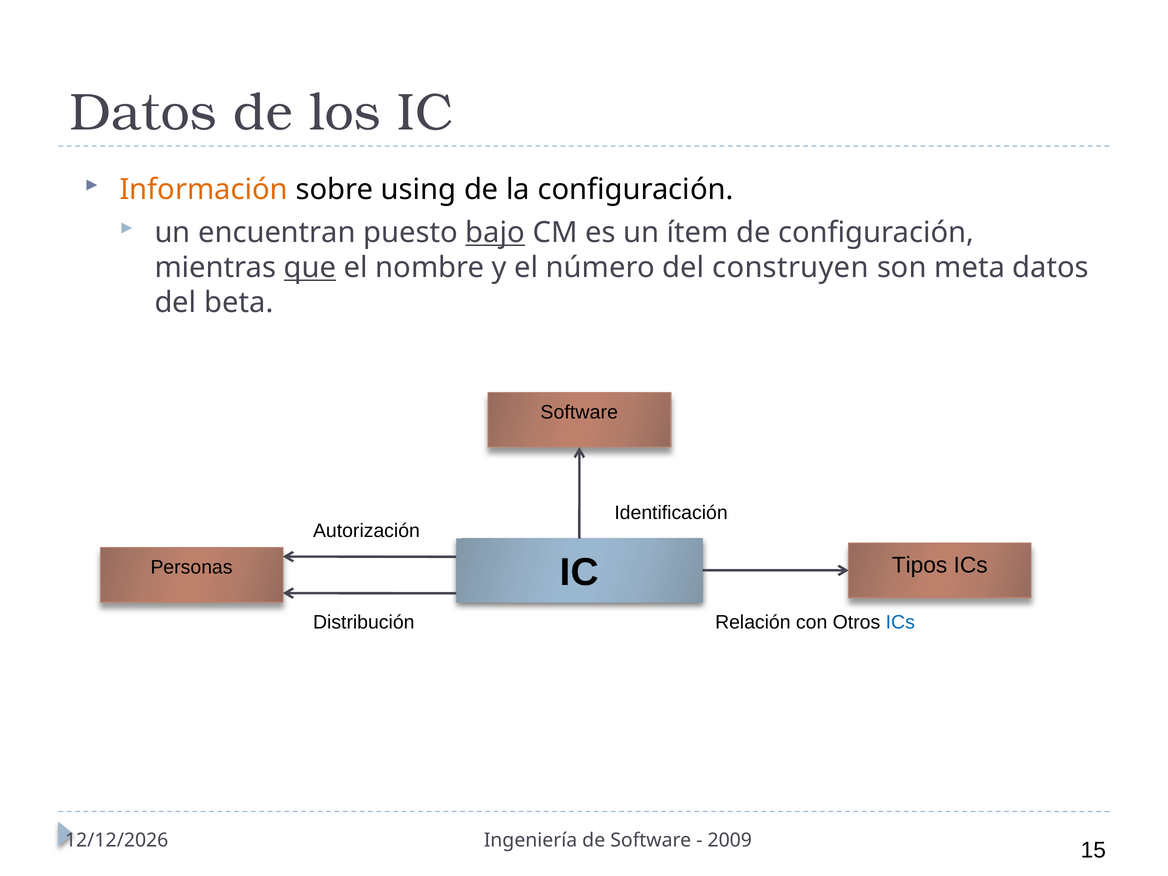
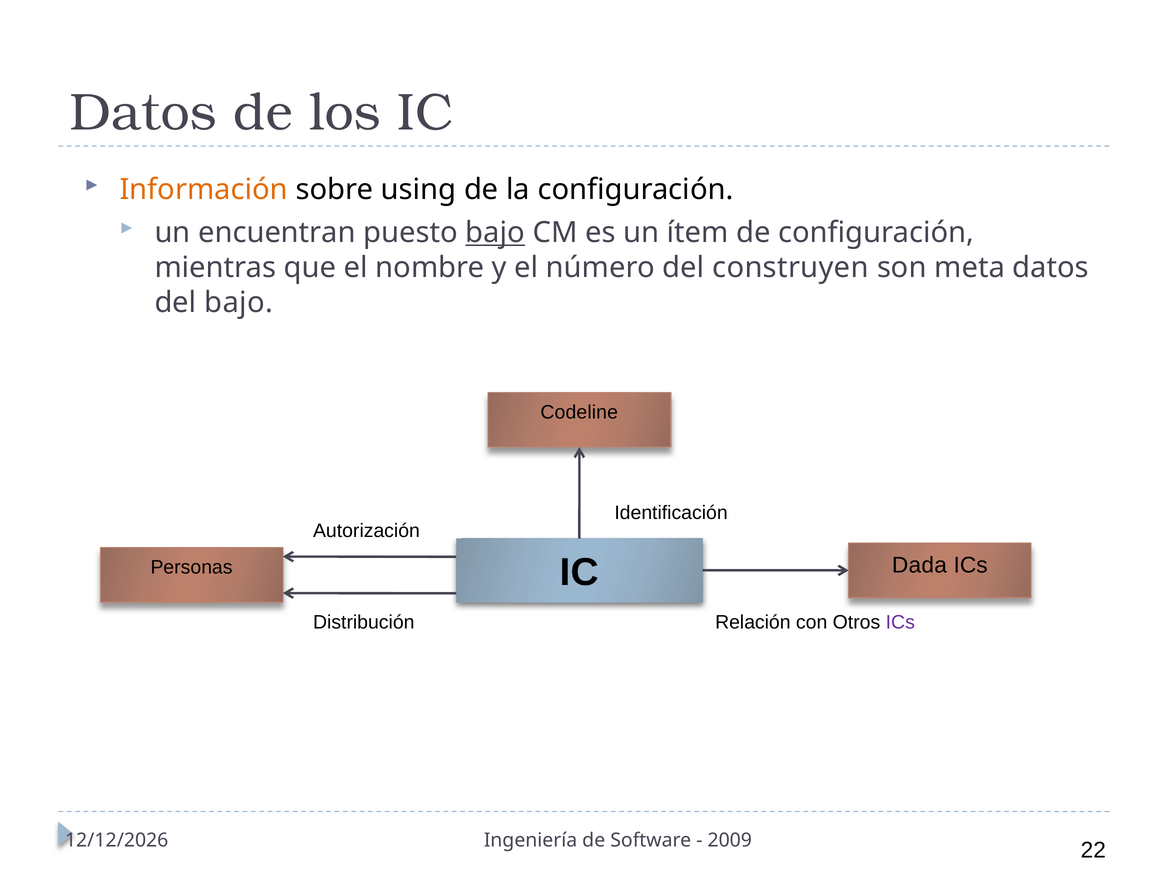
que underline: present -> none (310, 268)
del beta: beta -> bajo (239, 303)
Software: Software -> Codeline (579, 412)
Tipos: Tipos -> Dada (919, 565)
ICs colour: blue -> purple (900, 622)
15: 15 -> 22 (1093, 850)
